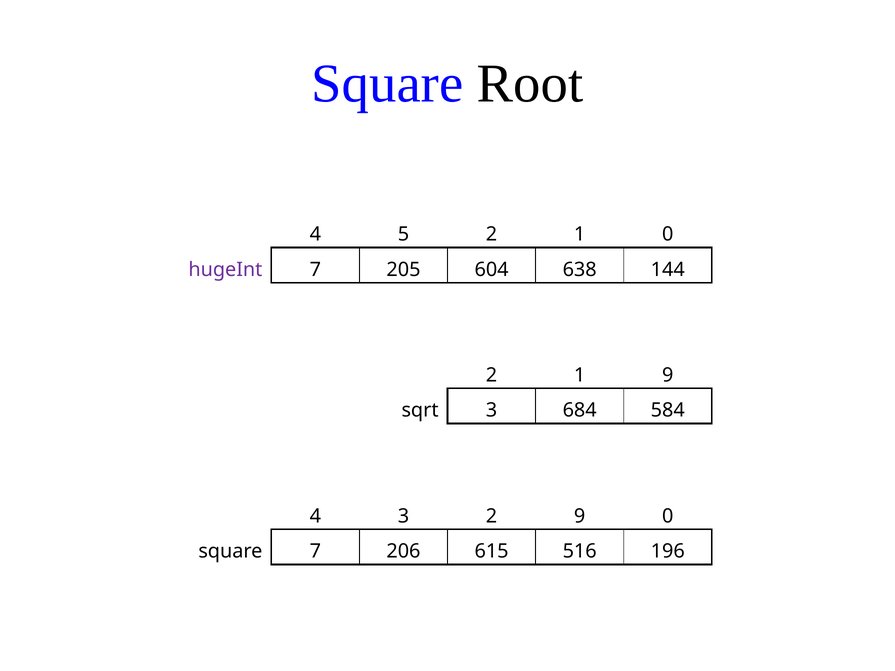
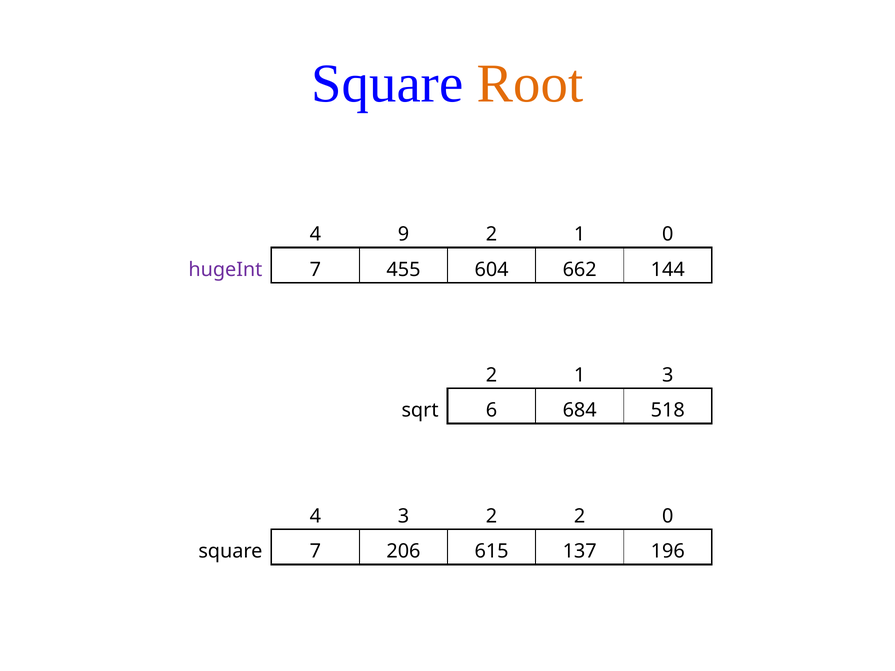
Root colour: black -> orange (530, 84)
5: 5 -> 9 (403, 234)
205: 205 -> 455 (403, 270)
638: 638 -> 662 (580, 270)
1 9: 9 -> 3 (668, 375)
sqrt 3: 3 -> 6 (492, 411)
584: 584 -> 518 (668, 411)
2 9: 9 -> 2 (580, 516)
516: 516 -> 137 (580, 552)
